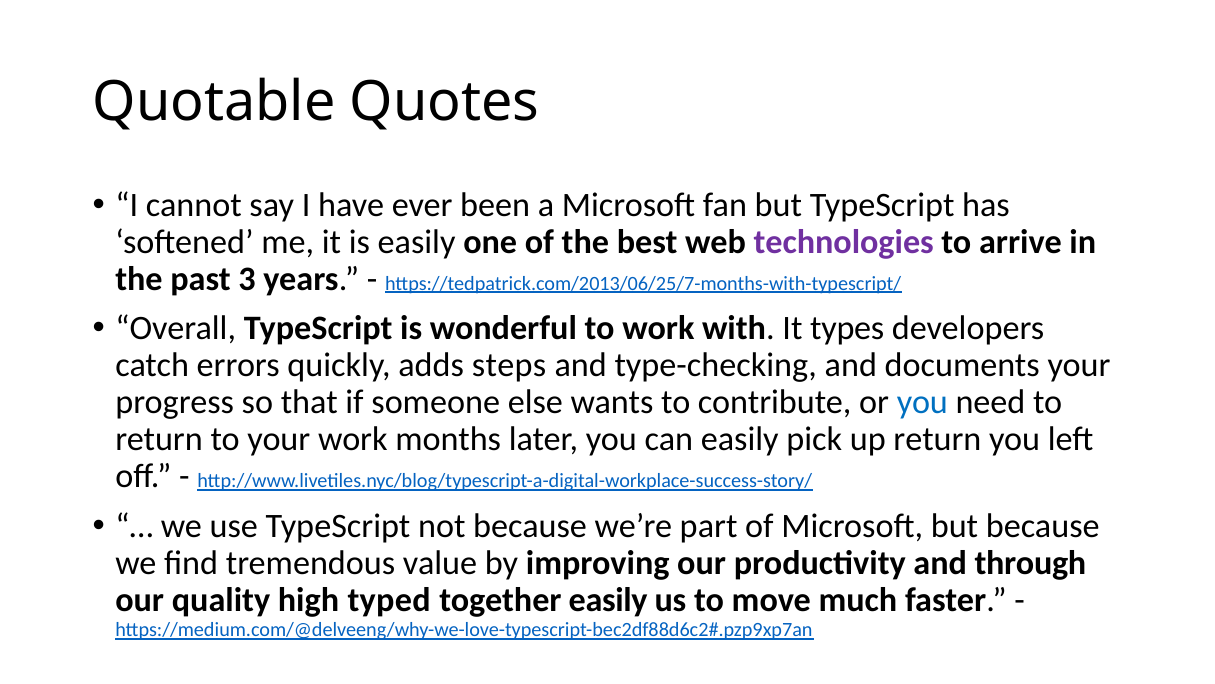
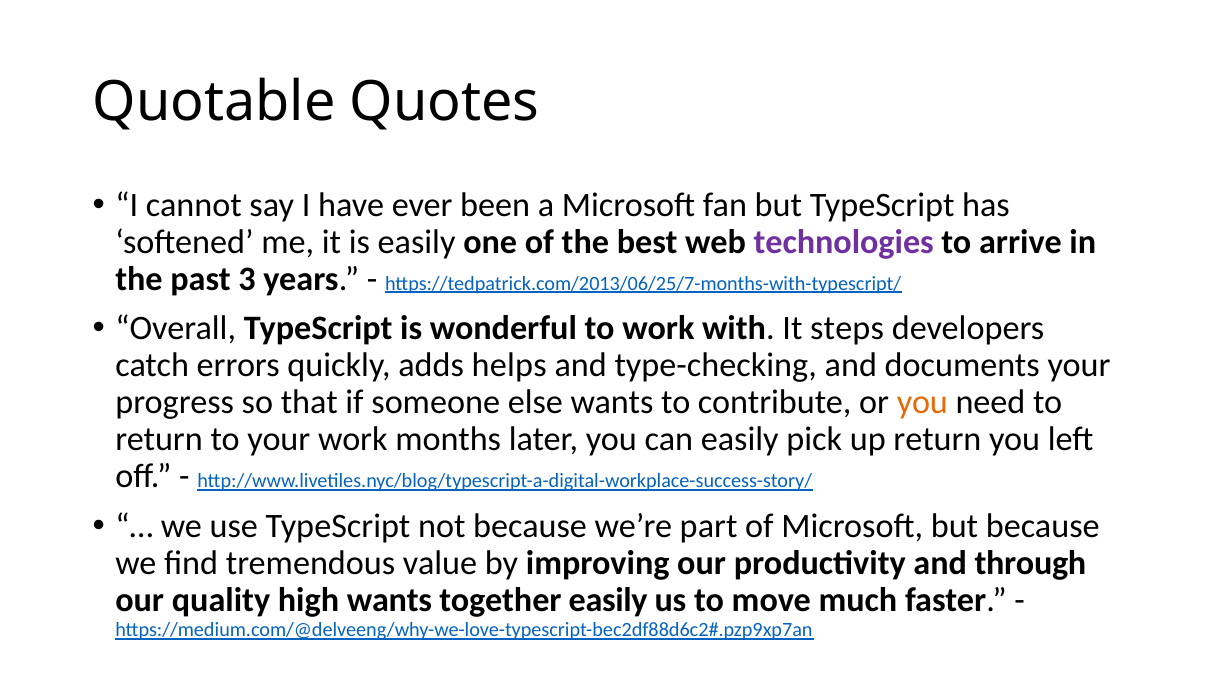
types: types -> steps (847, 328)
steps: steps -> helps (509, 365)
you colour: blue -> orange (922, 402)
high typed: typed -> wants (389, 600)
